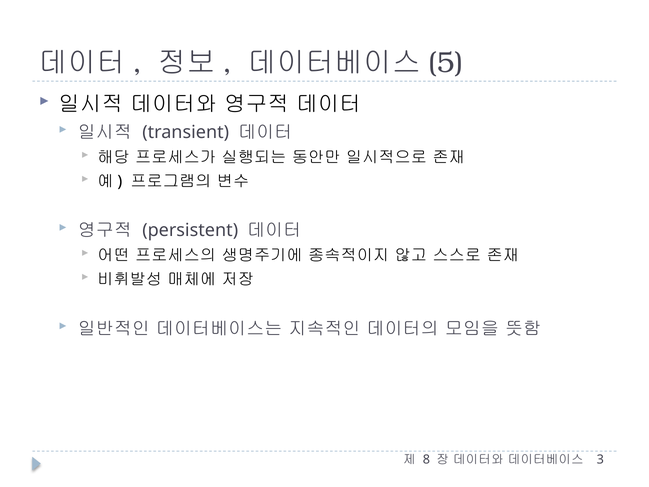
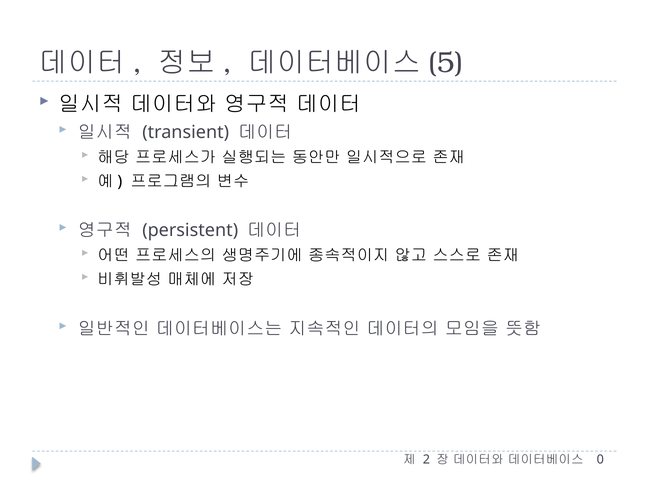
8: 8 -> 2 (426, 459)
3: 3 -> 0 (600, 459)
